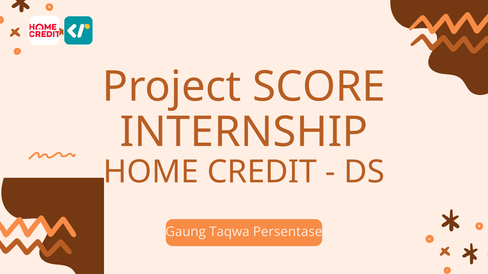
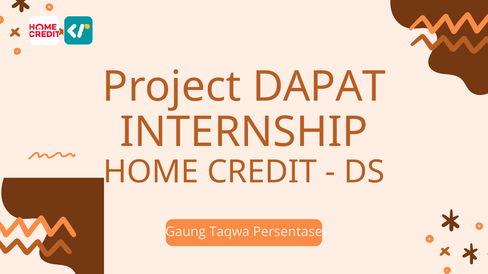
SCORE: SCORE -> DAPAT (319, 87)
